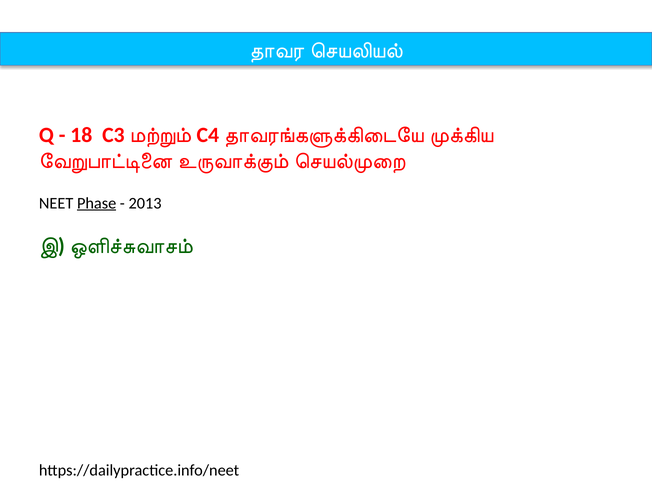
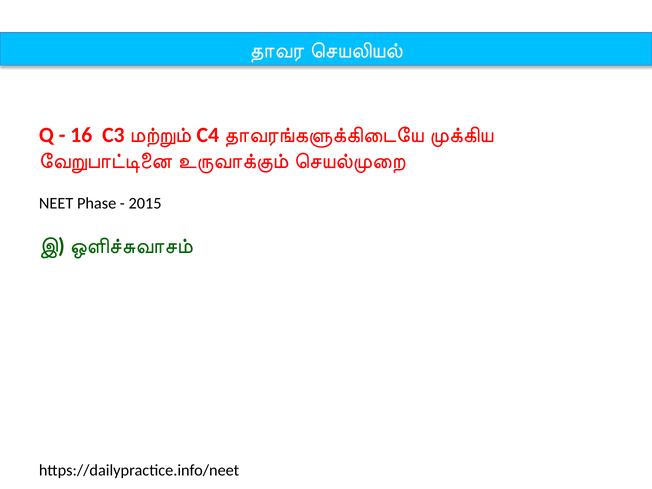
18: 18 -> 16 (81, 135)
Phase underline: present -> none (97, 203)
2013: 2013 -> 2015 (145, 203)
